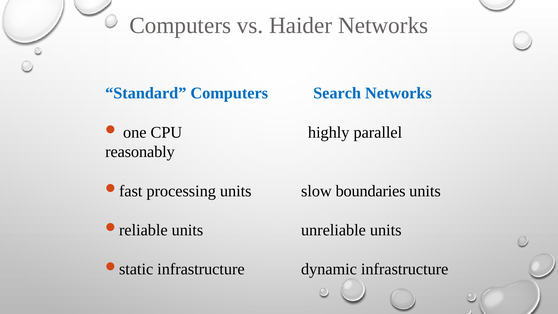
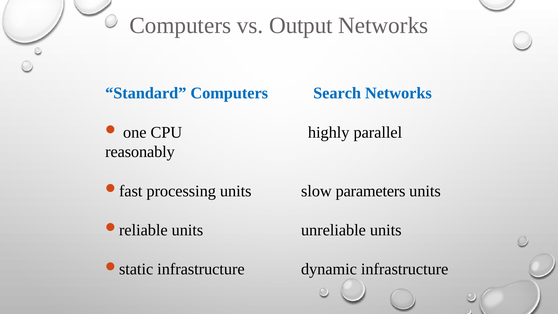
Haider: Haider -> Output (301, 25)
boundaries: boundaries -> parameters (371, 191)
